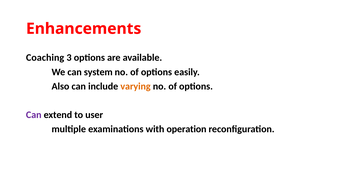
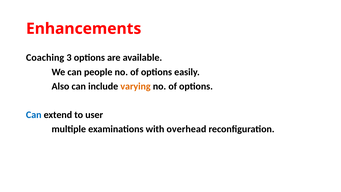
system: system -> people (98, 72)
Can colour: purple -> blue (34, 115)
operation: operation -> overhead (186, 129)
